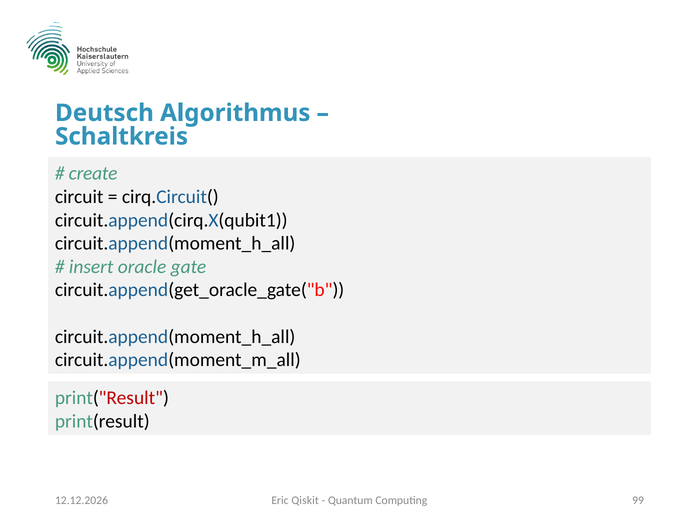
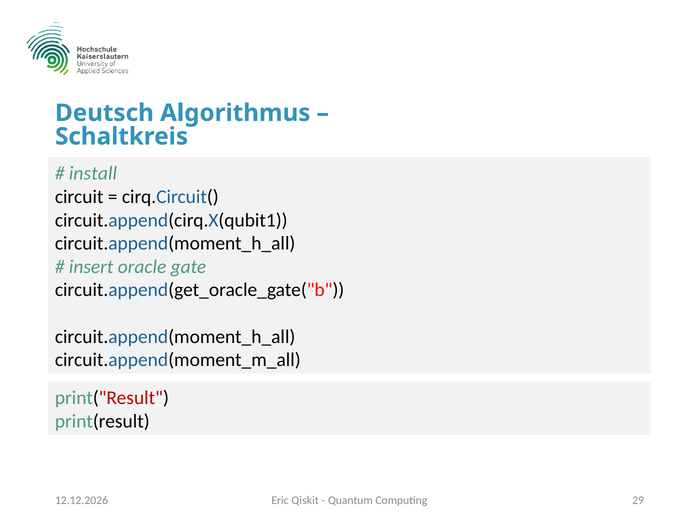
create: create -> install (93, 174)
99: 99 -> 29 (638, 501)
